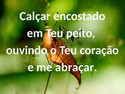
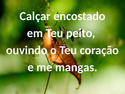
abraçar: abraçar -> mangas (76, 67)
